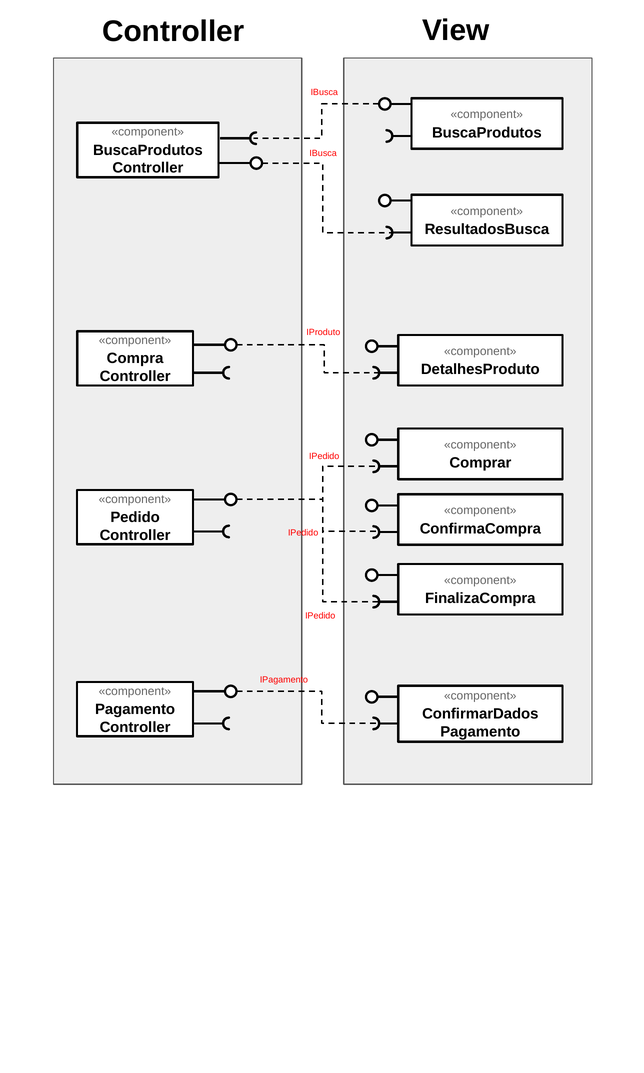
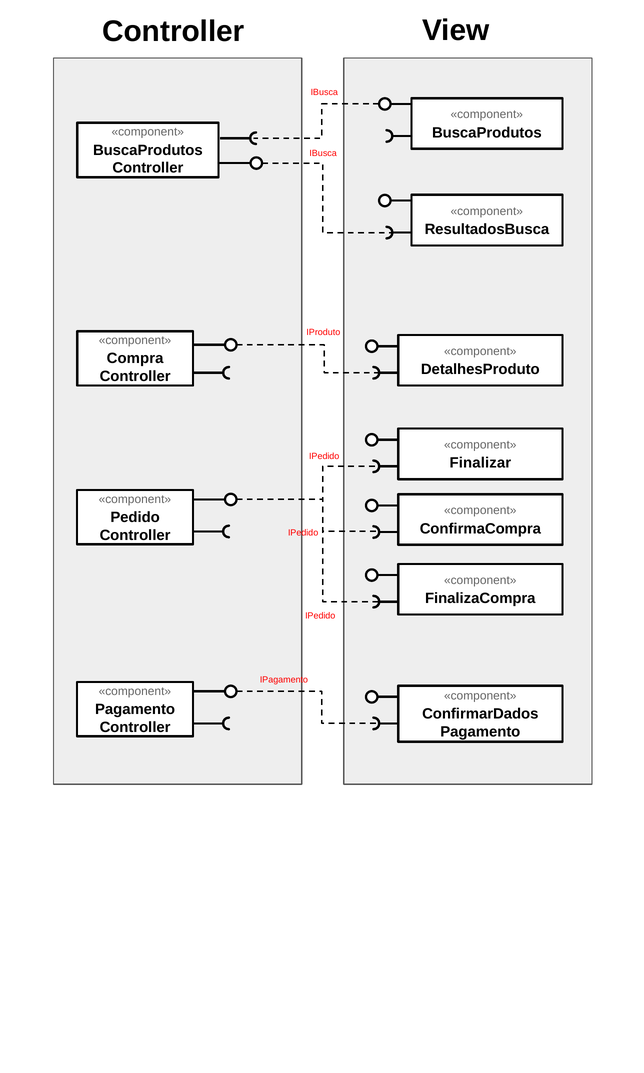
Comprar: Comprar -> Finalizar (480, 463)
